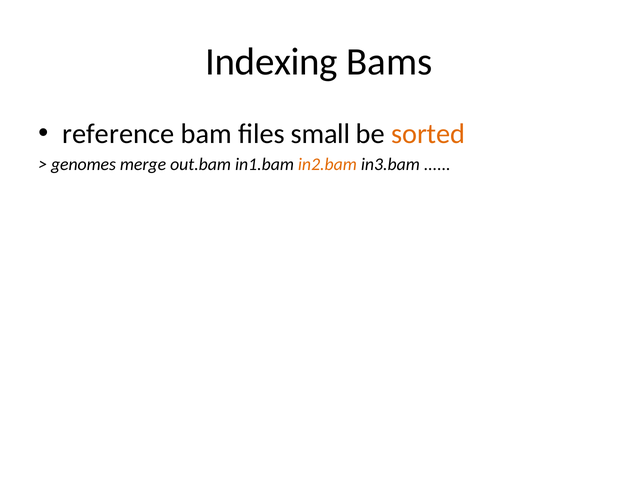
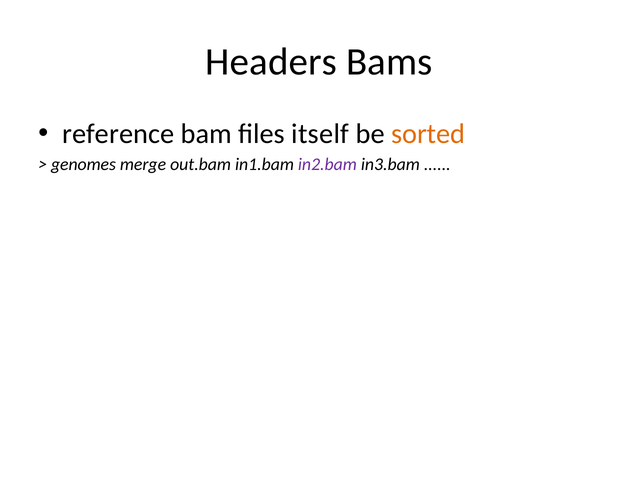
Indexing: Indexing -> Headers (271, 62)
small: small -> itself (320, 134)
in2.bam colour: orange -> purple (327, 164)
